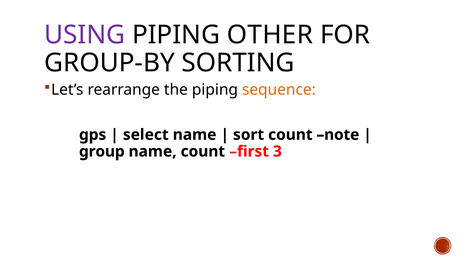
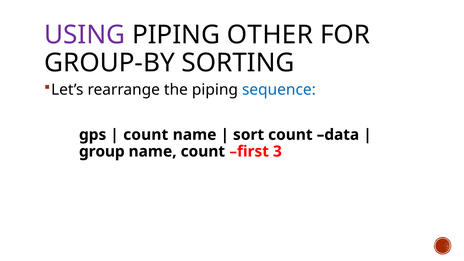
sequence colour: orange -> blue (279, 90)
select: select -> count (146, 135)
note: note -> data (338, 135)
